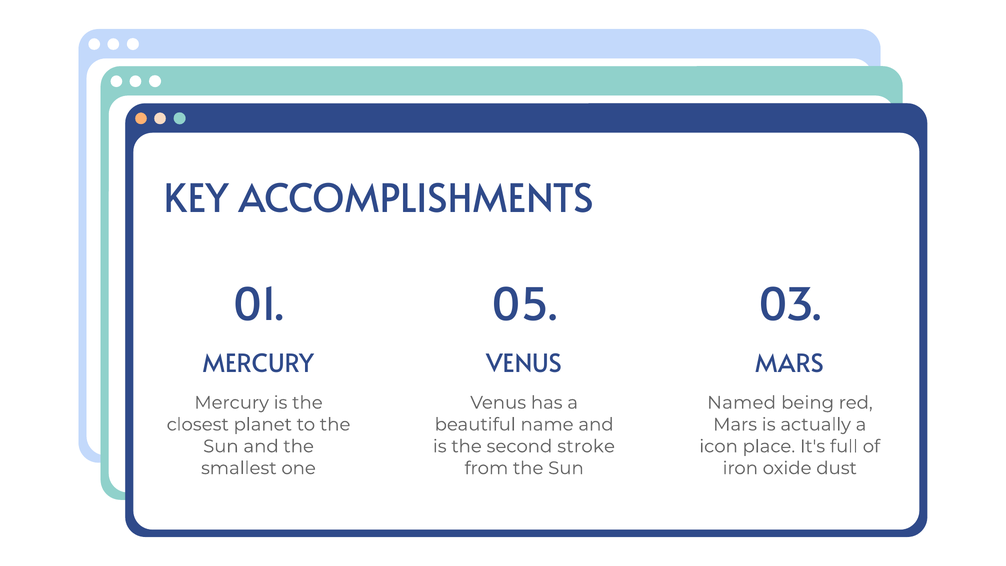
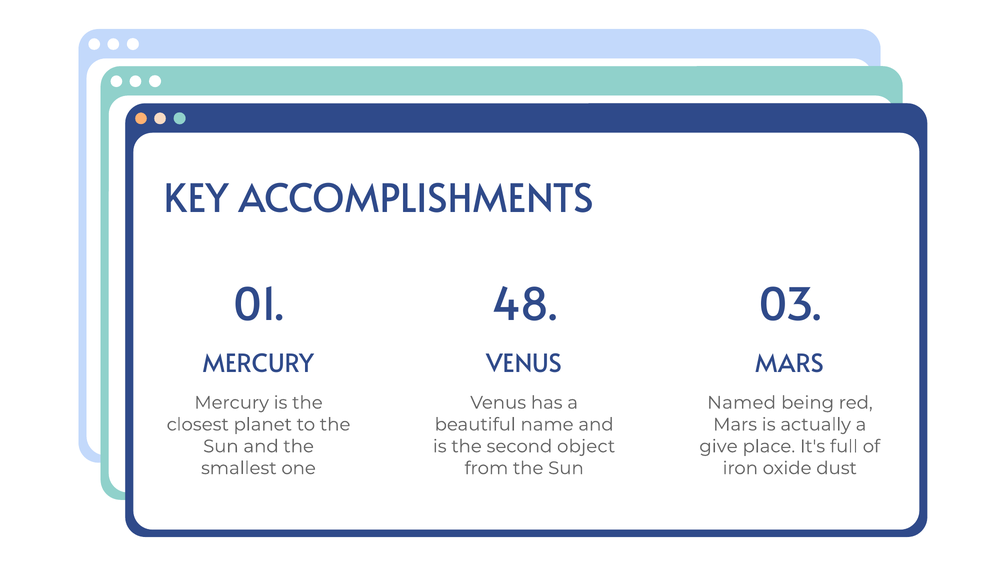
05: 05 -> 48 (524, 305)
stroke: stroke -> object (586, 446)
icon: icon -> give (718, 446)
